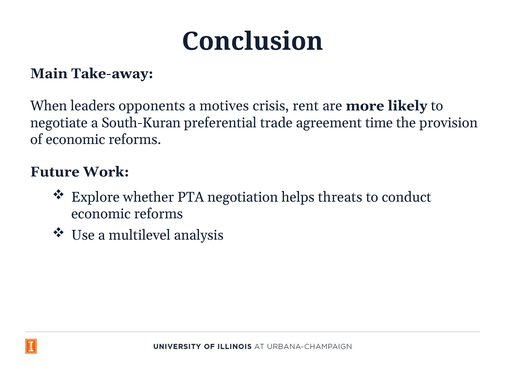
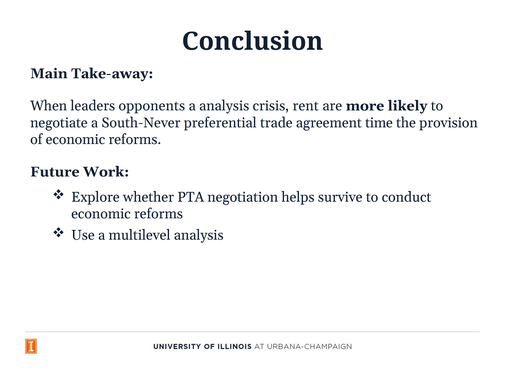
a motives: motives -> analysis (224, 106)
South-Kuran: South-Kuran -> South-Never (141, 123)
threats: threats -> survive (340, 197)
